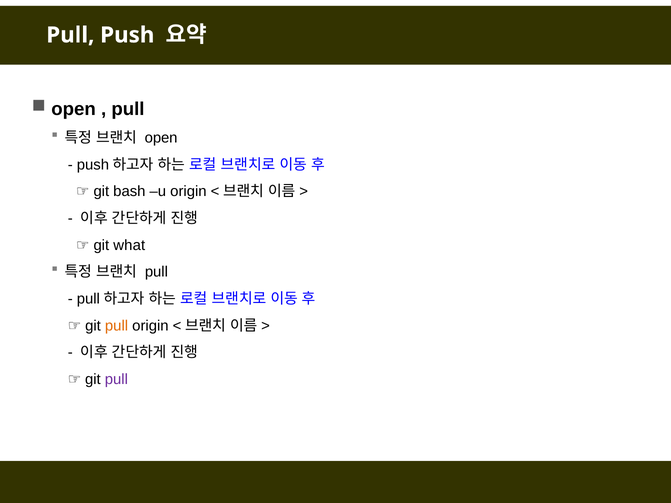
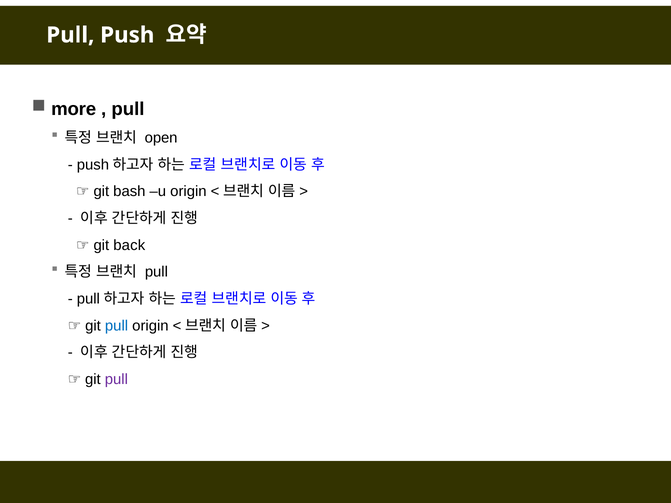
open: open -> more (74, 109)
what: what -> back (129, 245)
pull colour: orange -> blue (117, 326)
